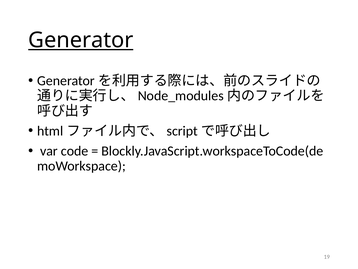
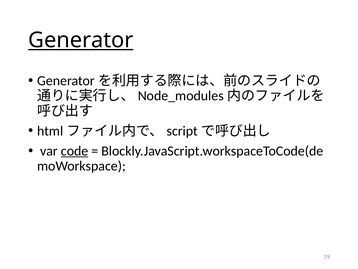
code underline: none -> present (75, 151)
